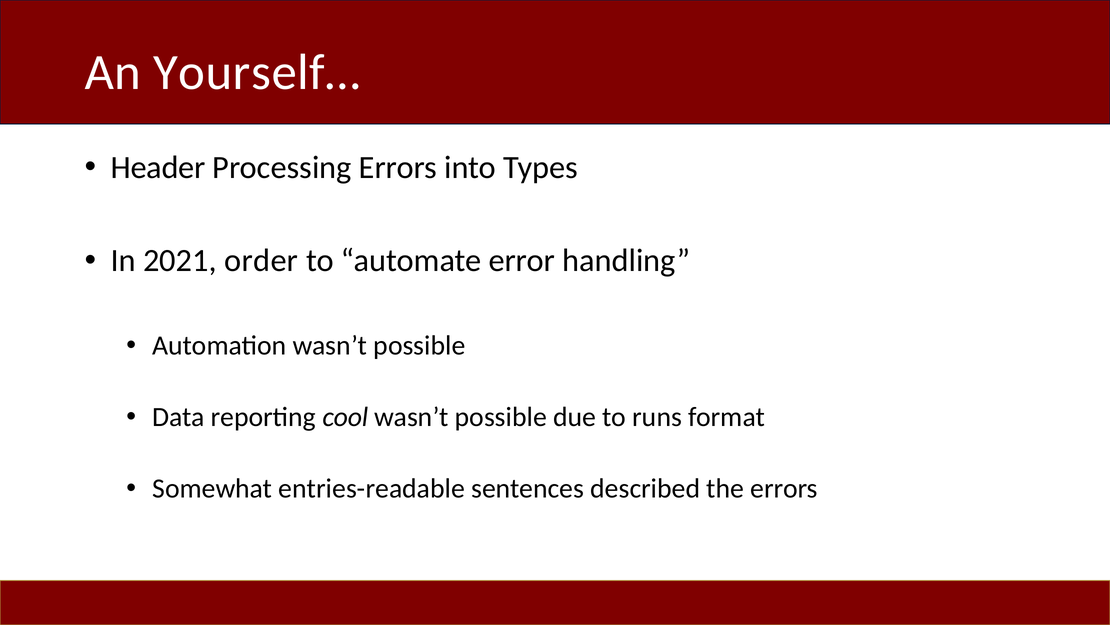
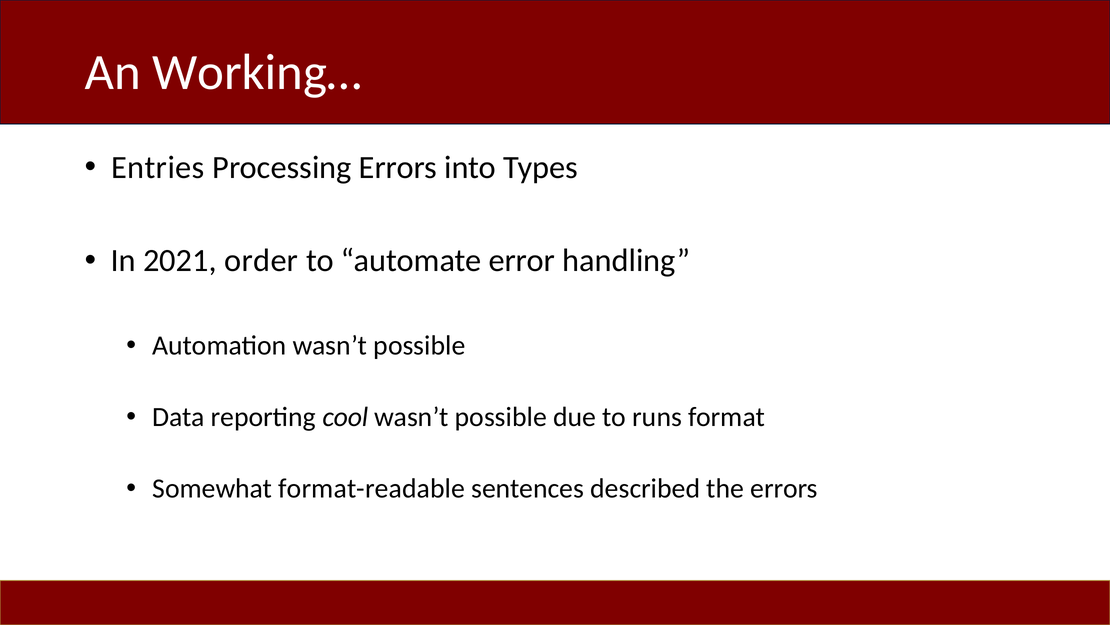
Yourself…: Yourself… -> Working… (257, 73)
Header: Header -> Entries (158, 167)
entries-readable: entries-readable -> format-readable (372, 488)
